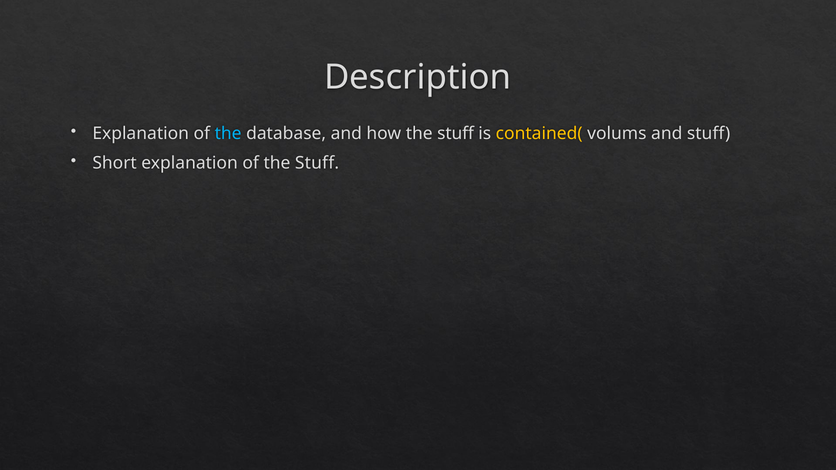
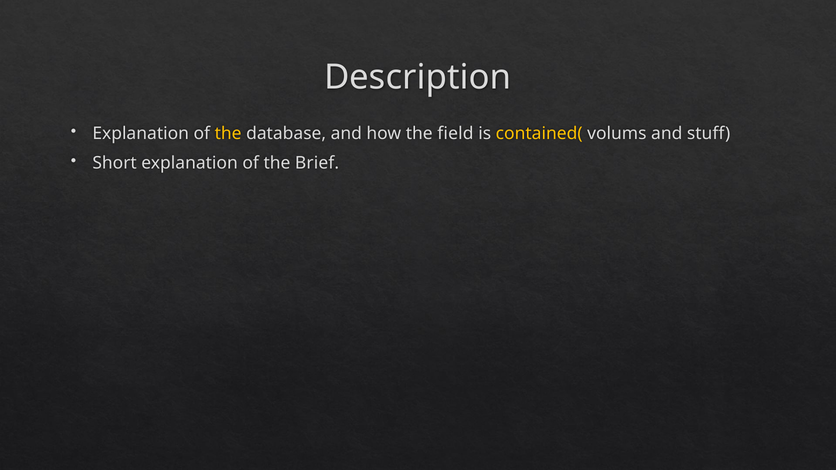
the colour: light blue -> yellow (228, 134)
how the stuff: stuff -> field (455, 134)
of the Stuff: Stuff -> Brief (317, 163)
